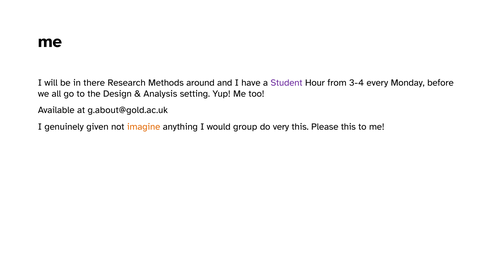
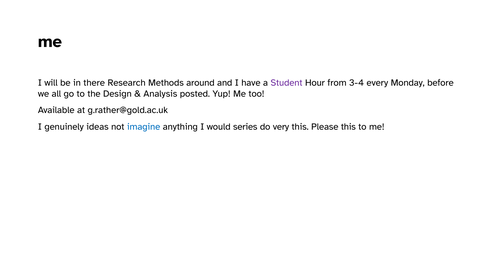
setting: setting -> posted (195, 94)
g.about@gold.ac.uk: g.about@gold.ac.uk -> g.rather@gold.ac.uk (128, 110)
given: given -> ideas (97, 127)
imagine colour: orange -> blue (144, 127)
group: group -> series (245, 127)
